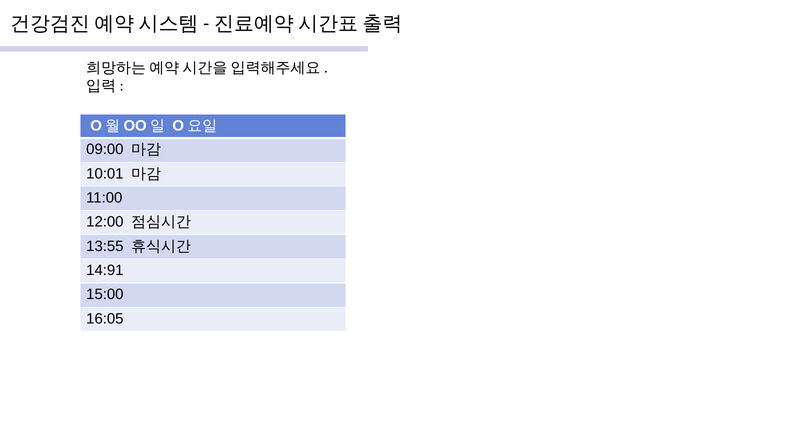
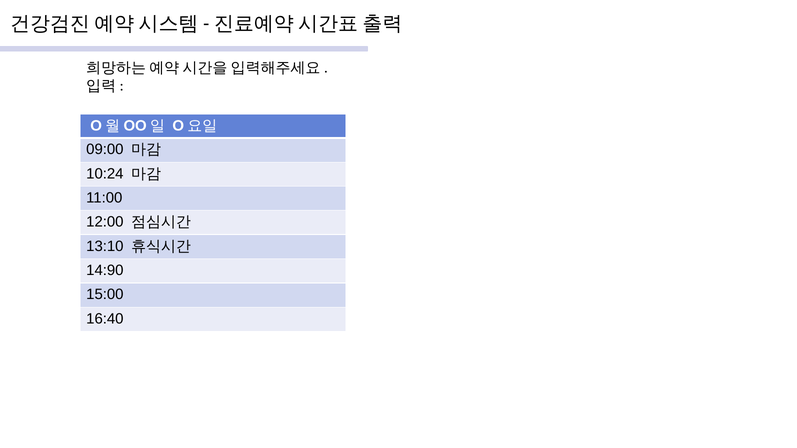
10:01: 10:01 -> 10:24 (105, 174)
13:55: 13:55 -> 13:10 (105, 246)
14:91: 14:91 -> 14:90 (105, 271)
16:05: 16:05 -> 16:40 (105, 319)
